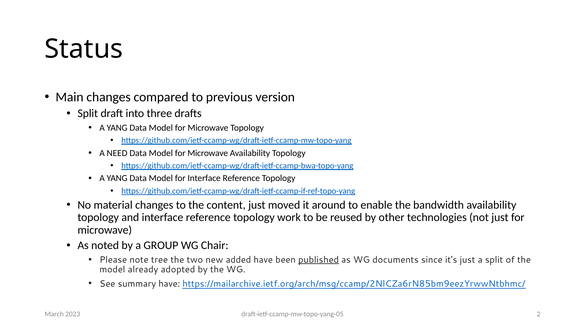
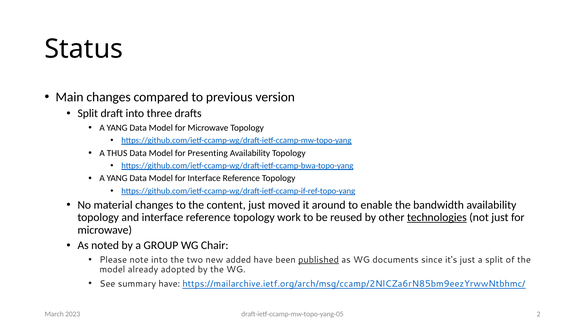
NEED: NEED -> THUS (117, 153)
Microwave: Microwave -> Presenting (208, 153)
technologies underline: none -> present (437, 217)
note tree: tree -> into (159, 260)
